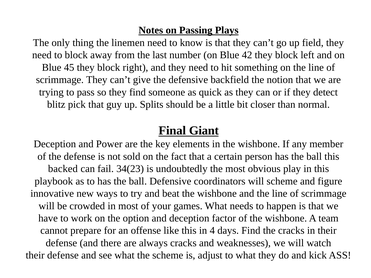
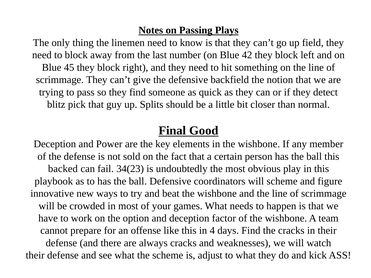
Giant: Giant -> Good (204, 131)
